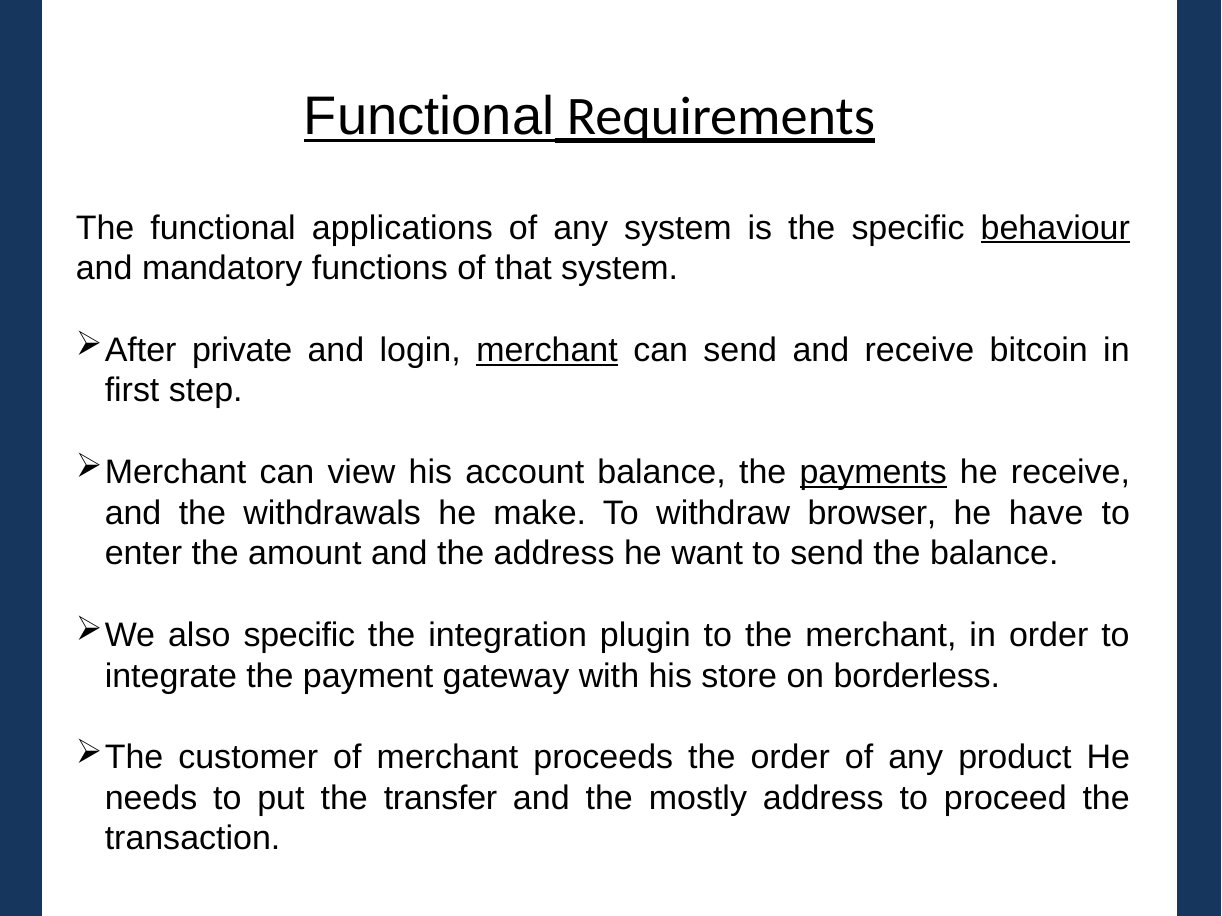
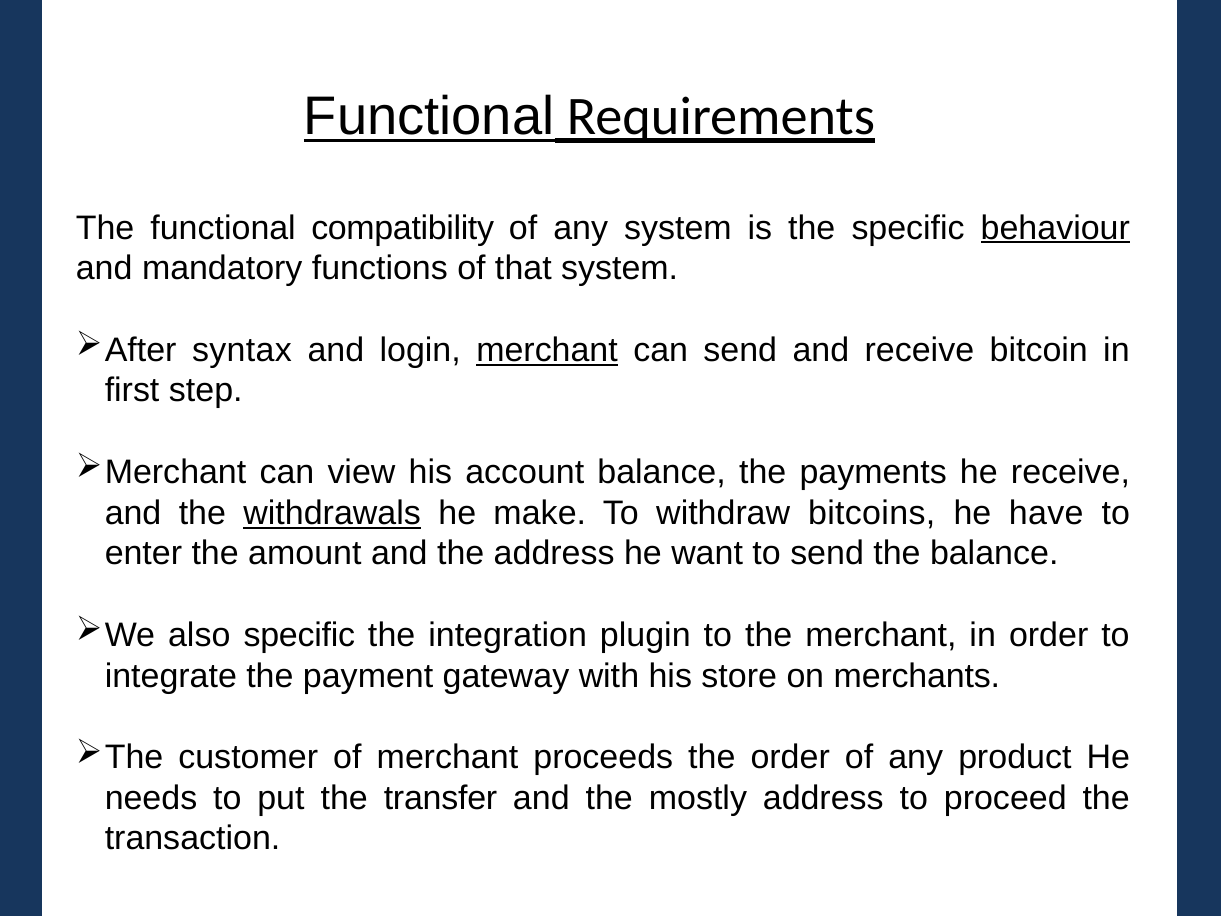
applications: applications -> compatibility (403, 228)
private: private -> syntax (242, 350)
payments underline: present -> none (873, 472)
withdrawals underline: none -> present (332, 513)
browser: browser -> bitcoins (872, 513)
borderless: borderless -> merchants (917, 676)
